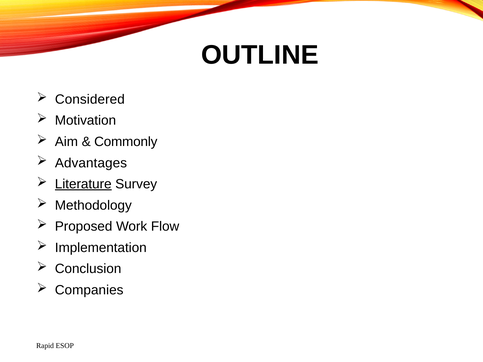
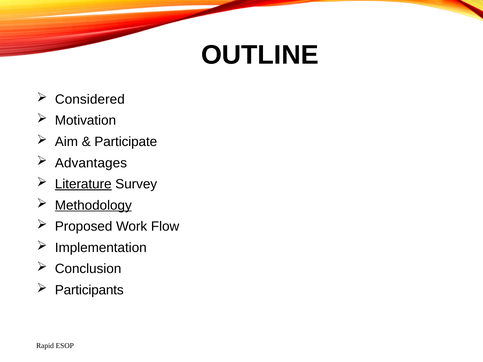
Commonly: Commonly -> Participate (126, 142)
Methodology underline: none -> present (93, 205)
Companies: Companies -> Participants (89, 290)
